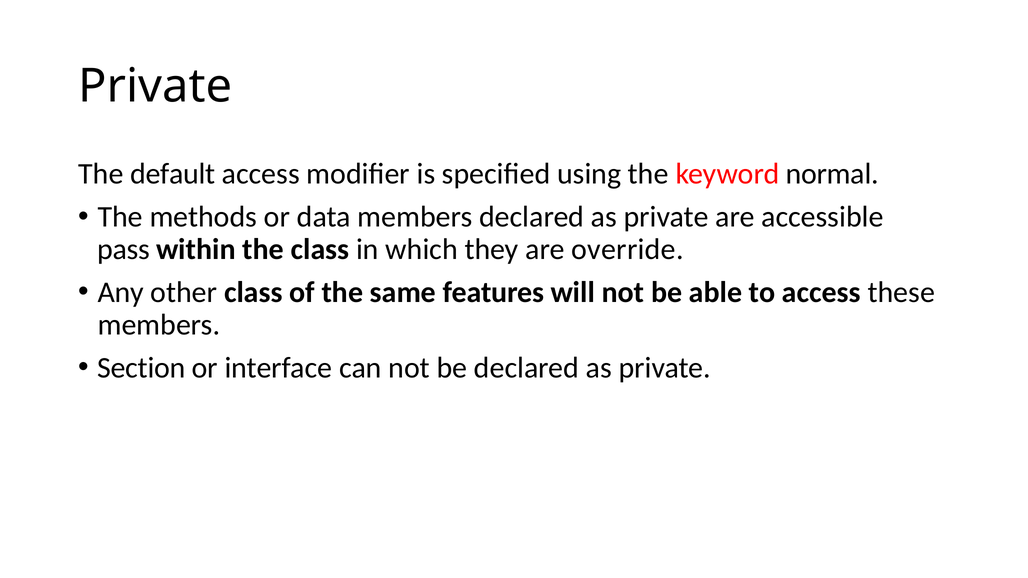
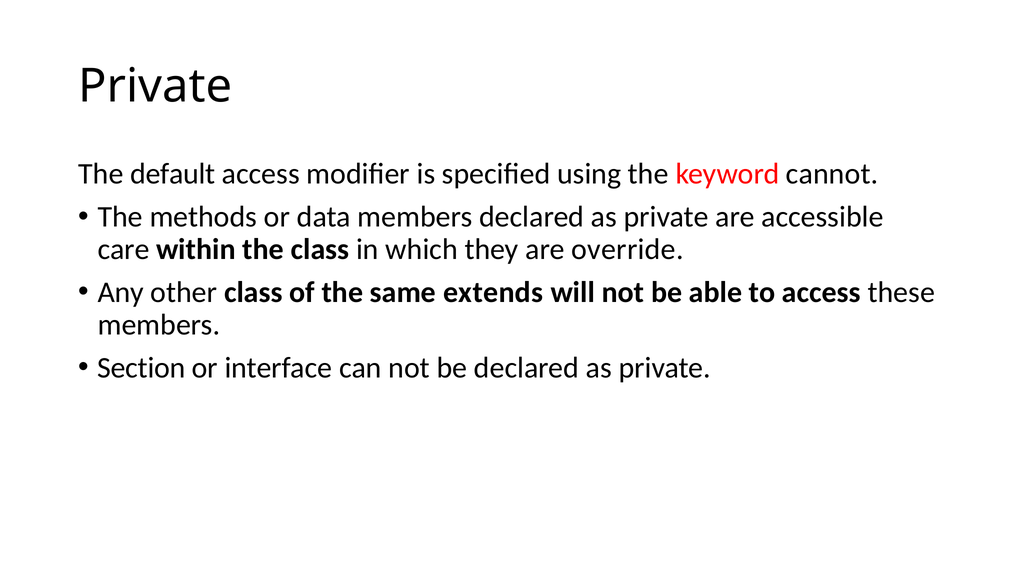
normal: normal -> cannot (832, 174)
pass: pass -> care (124, 249)
features: features -> extends (493, 292)
